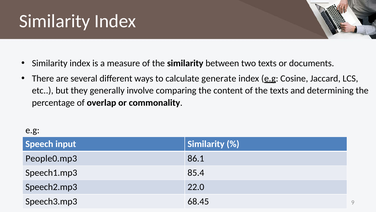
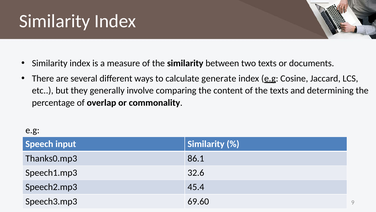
People0.mp3: People0.mp3 -> Thanks0.mp3 (51, 158)
85.4: 85.4 -> 32.6 (196, 172)
22.0: 22.0 -> 45.4 (196, 187)
68.45: 68.45 -> 69.60 (198, 201)
